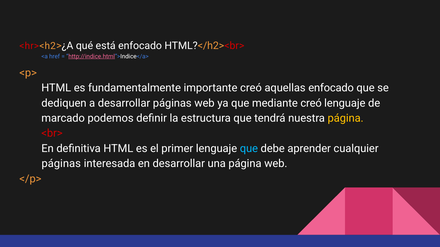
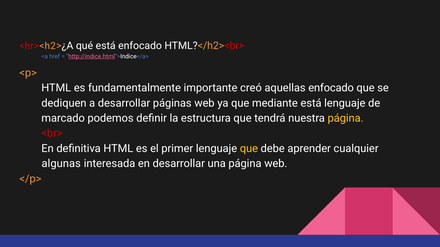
mediante creó: creó -> está (311, 103)
que colour: light blue -> yellow (249, 149)
páginas: páginas -> algunas (61, 164)
